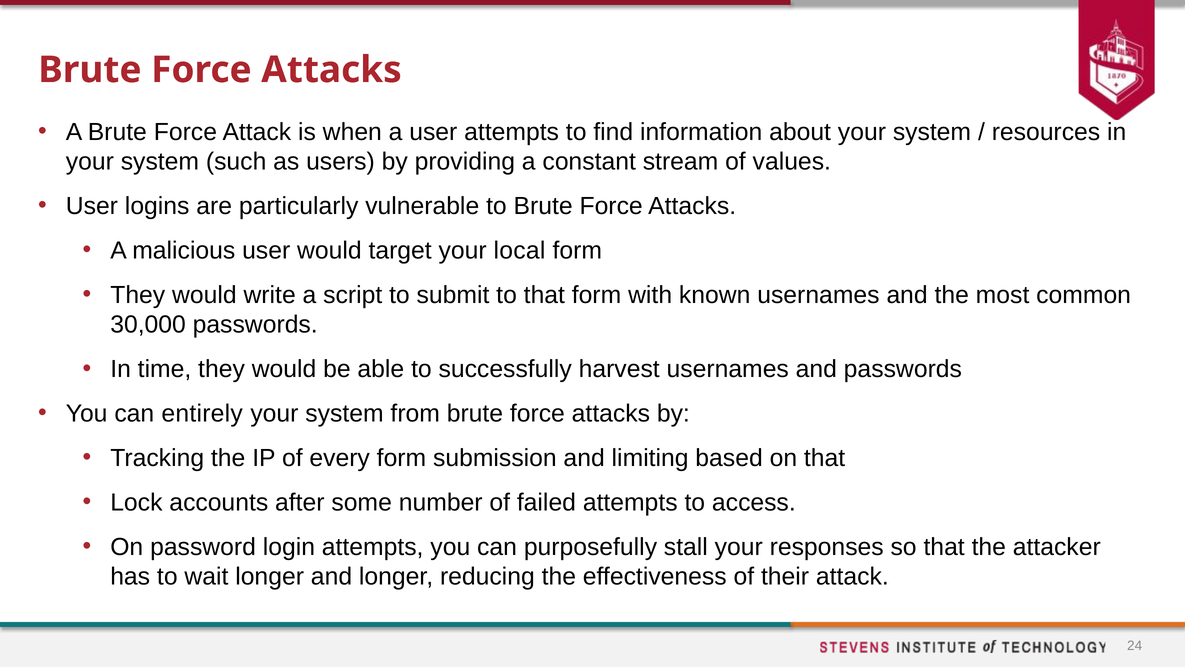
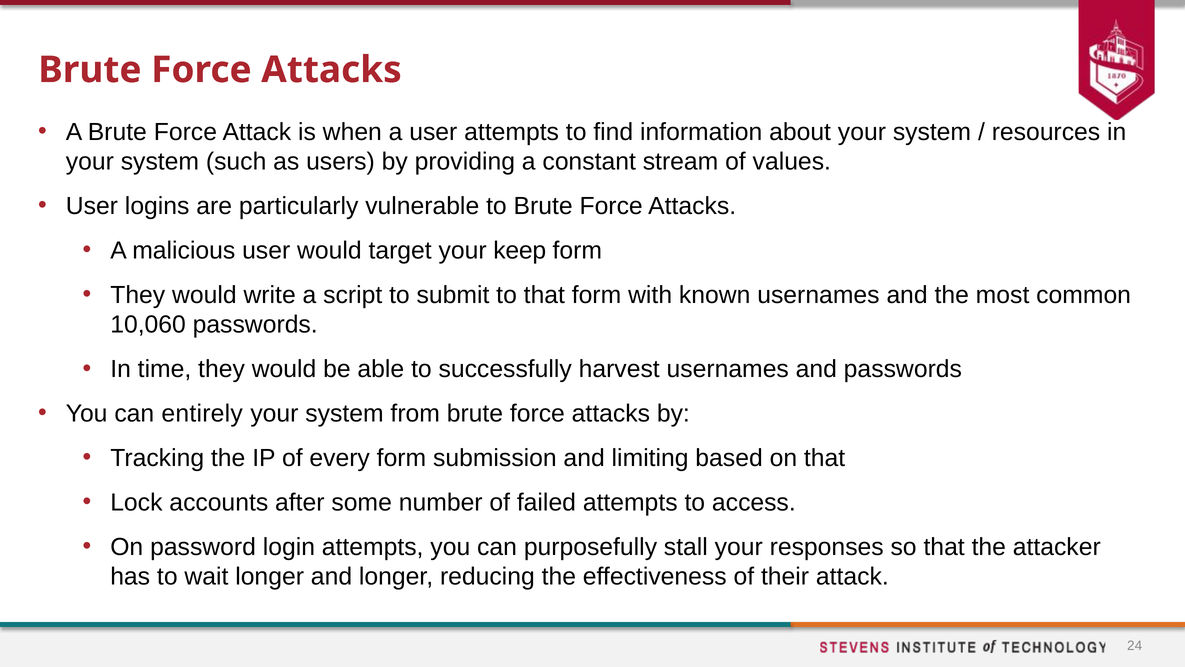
local: local -> keep (520, 251)
30,000: 30,000 -> 10,060 (148, 325)
